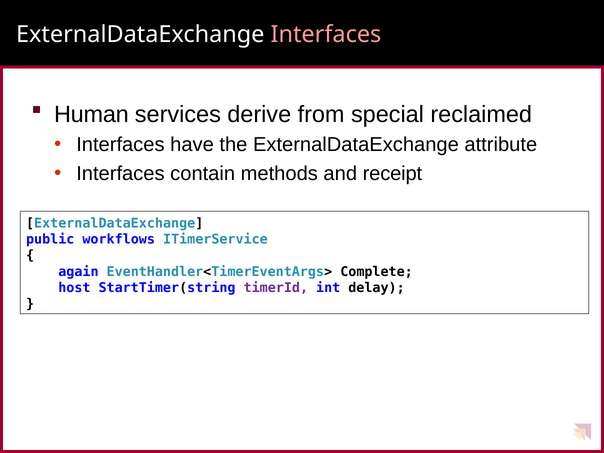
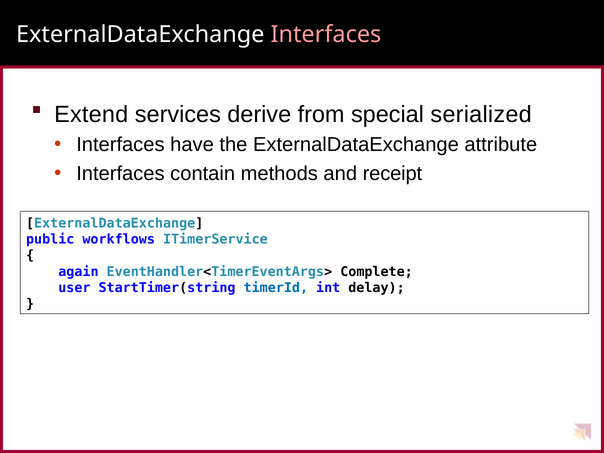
Human: Human -> Extend (91, 114)
reclaimed: reclaimed -> serialized (481, 114)
host: host -> user (74, 288)
timerId colour: purple -> blue (276, 288)
